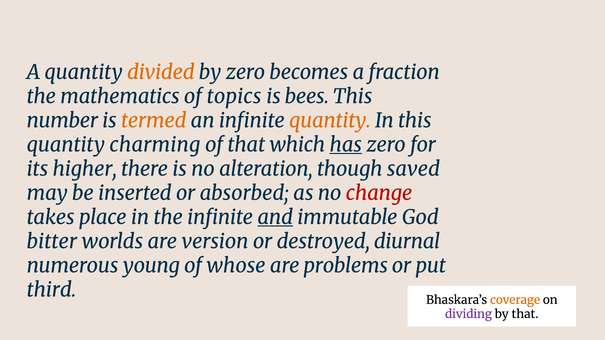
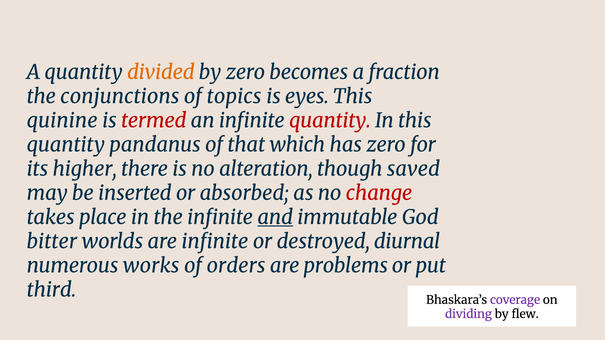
mathematics: mathematics -> conjunctions (120, 97)
bees: bees -> eyes (307, 97)
number: number -> quinine (62, 121)
termed colour: orange -> red (154, 121)
quantity colour: orange -> red (330, 121)
charming: charming -> pandanus (155, 145)
has underline: present -> none (346, 145)
are version: version -> infinite (215, 242)
young: young -> works (151, 266)
whose: whose -> orders (236, 266)
coverage colour: orange -> purple (515, 300)
by that: that -> flew (525, 314)
